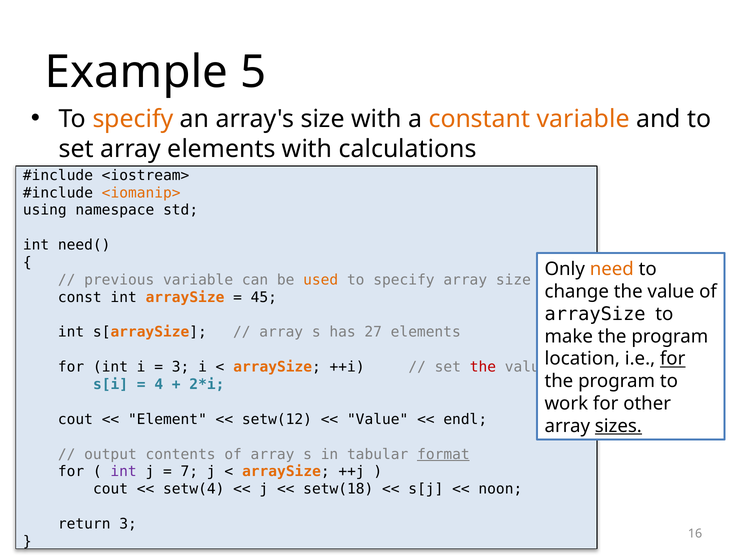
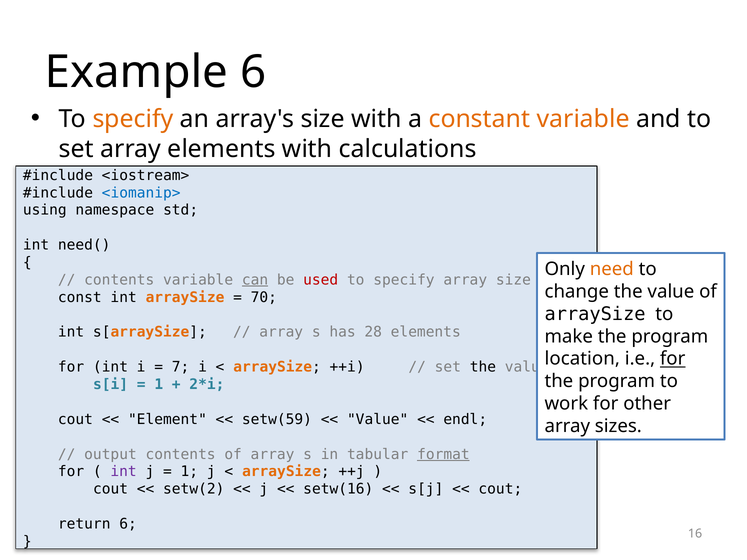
Example 5: 5 -> 6 (253, 72)
<iomanip> colour: orange -> blue (141, 193)
previous: previous -> contents (119, 280)
can underline: none -> present (255, 280)
used colour: orange -> red (321, 280)
45: 45 -> 70 (264, 297)
27: 27 -> 28 (373, 332)
3: 3 -> 7 (181, 367)
the colour: red -> black (483, 367)
4: 4 -> 1 (159, 385)
setw(12: setw(12 -> setw(59 (277, 420)
sizes underline: present -> none (618, 426)
7: 7 -> 1 (189, 472)
setw(4: setw(4 -> setw(2 (194, 489)
setw(18: setw(18 -> setw(16 (338, 489)
noon: noon -> cout (500, 489)
return 3: 3 -> 6 (128, 524)
